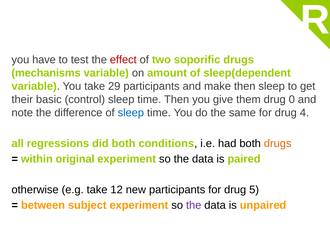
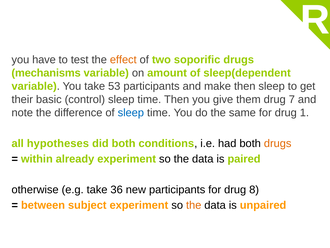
effect colour: red -> orange (123, 60)
29: 29 -> 53 (114, 86)
0: 0 -> 7 (292, 99)
4: 4 -> 1 (304, 112)
regressions: regressions -> hypotheses (58, 143)
original: original -> already (75, 159)
12: 12 -> 36 (117, 189)
5: 5 -> 8 (254, 189)
the colour: purple -> orange (194, 205)
